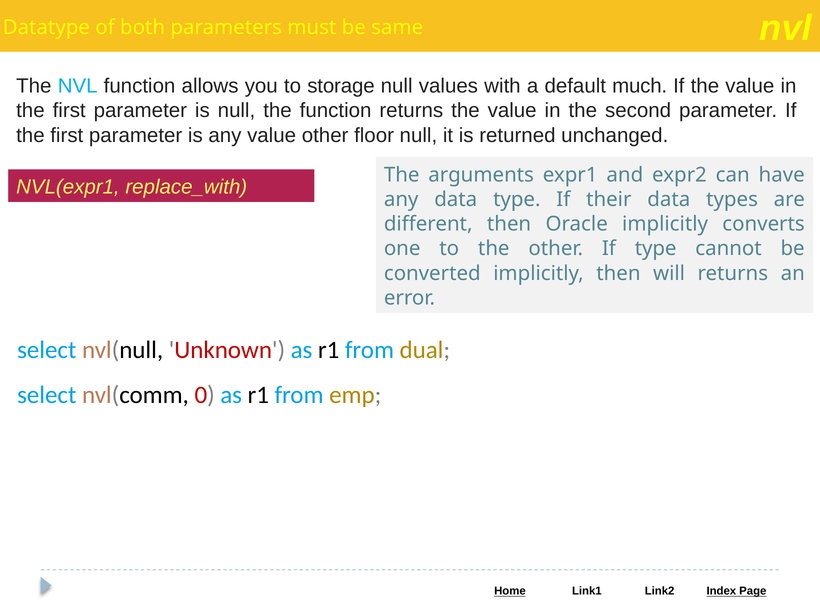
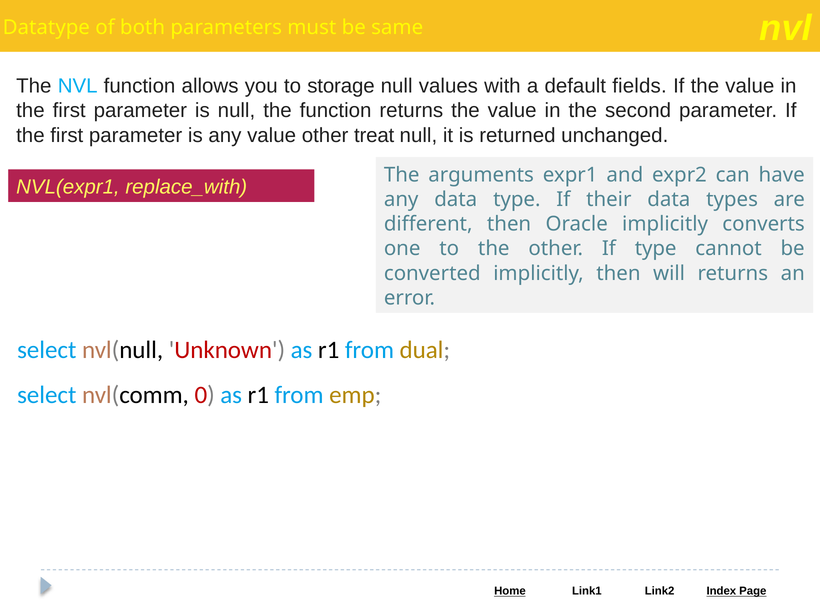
much: much -> fields (639, 86)
floor: floor -> treat (374, 135)
